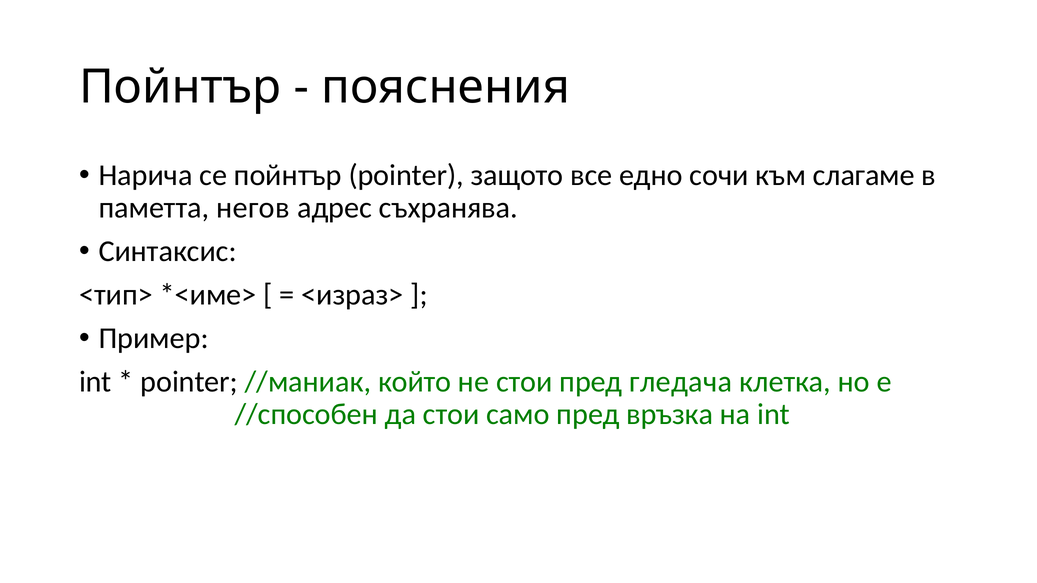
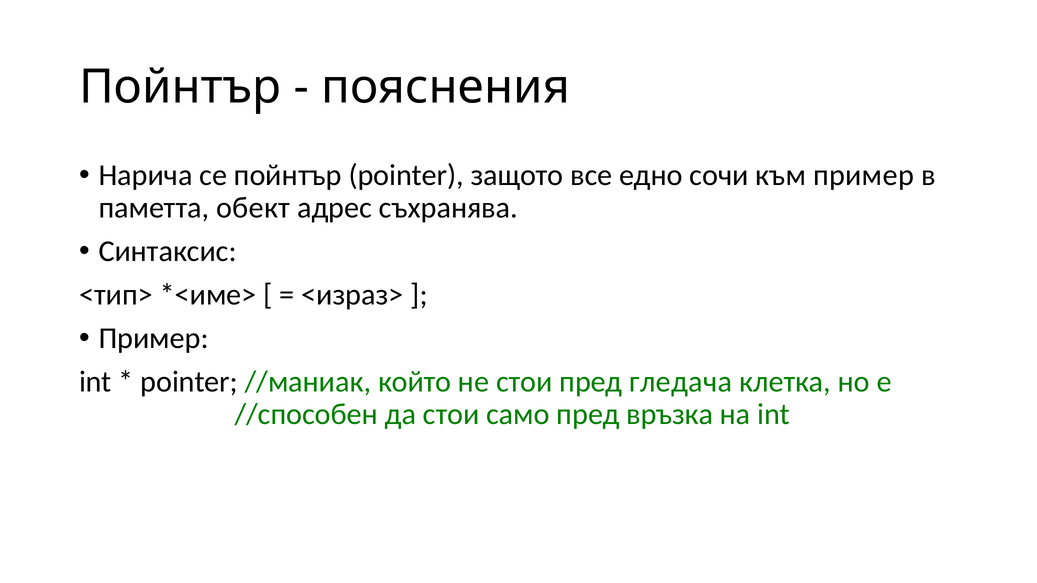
към слагаме: слагаме -> пример (863, 175)
негов: негов -> обект (253, 208)
